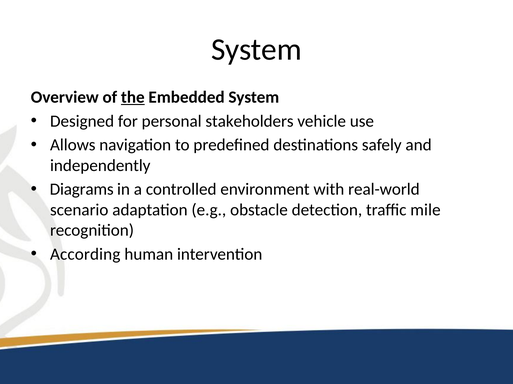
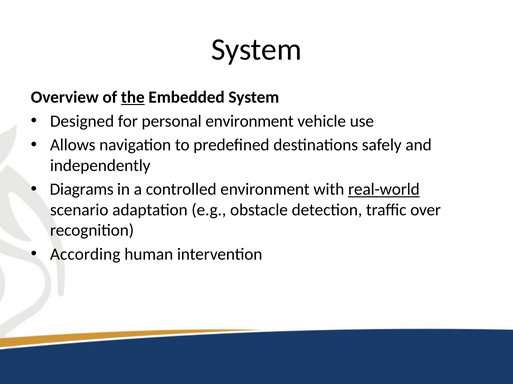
personal stakeholders: stakeholders -> environment (250, 121)
real-world underline: none -> present (384, 190)
mile: mile -> over (426, 210)
